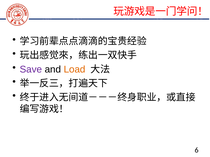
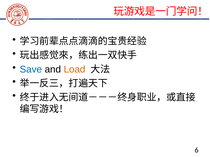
Save colour: purple -> blue (31, 70)
